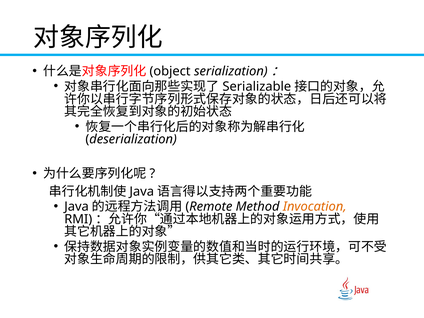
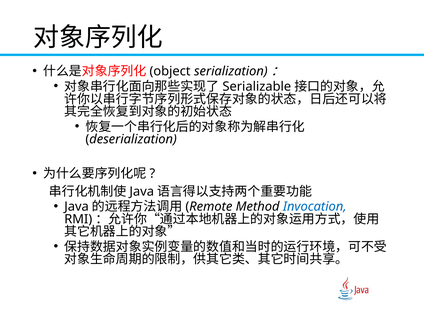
Invocation colour: orange -> blue (315, 207)
